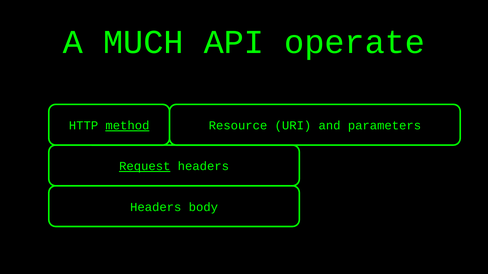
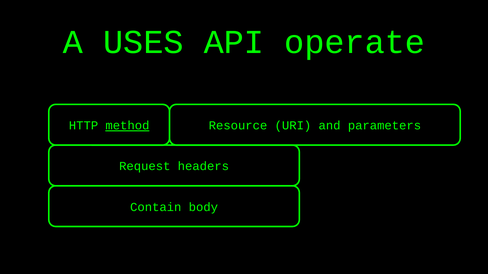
MUCH: MUCH -> USES (143, 42)
Request underline: present -> none (145, 167)
Headers: Headers -> Contain (156, 207)
